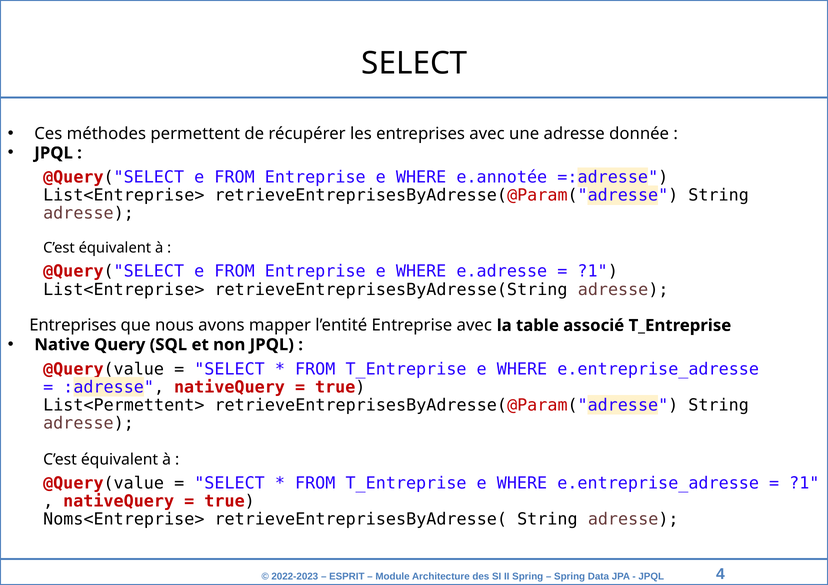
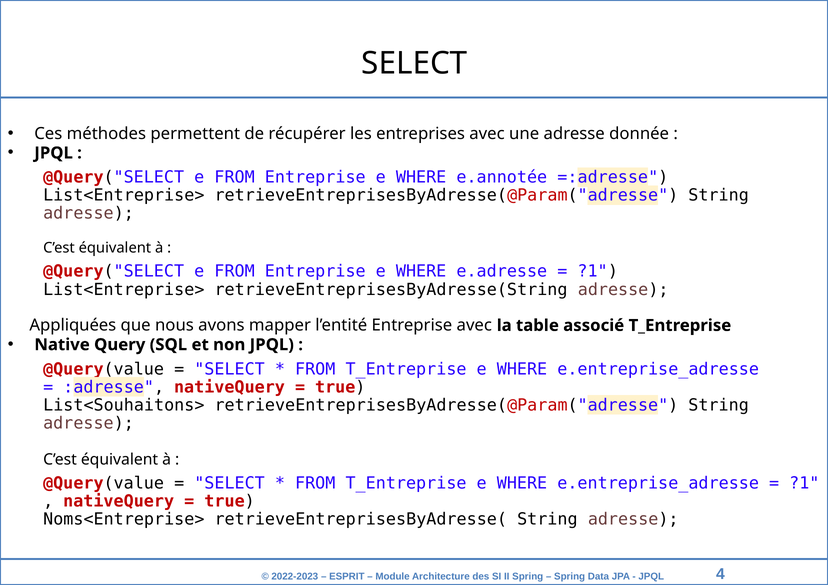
Entreprises: Entreprises -> Appliquées (73, 326)
List<Permettent>: List<Permettent> -> List<Souhaitons> (124, 406)
